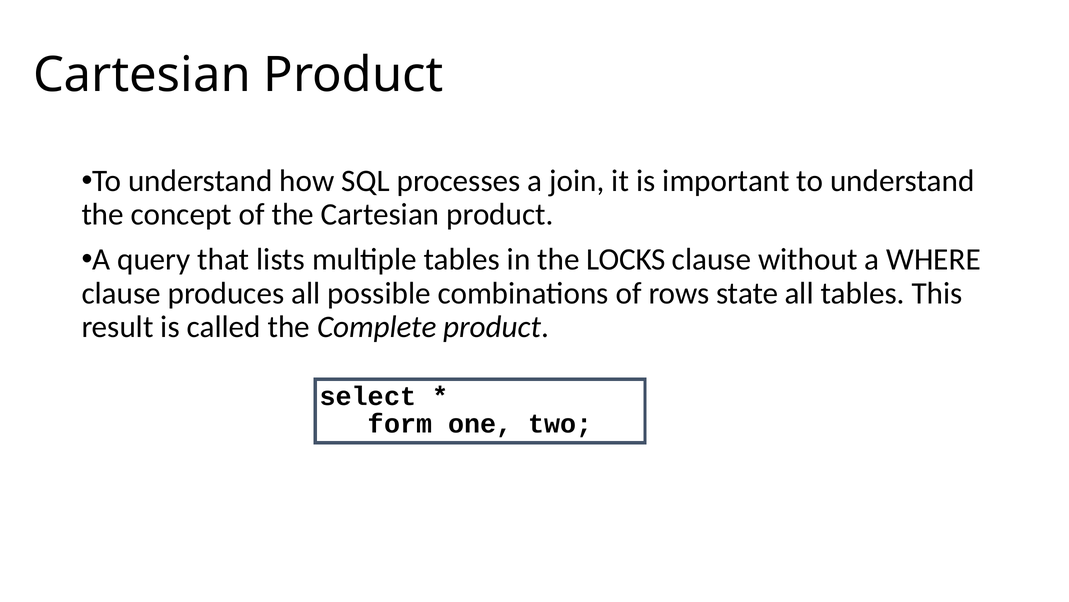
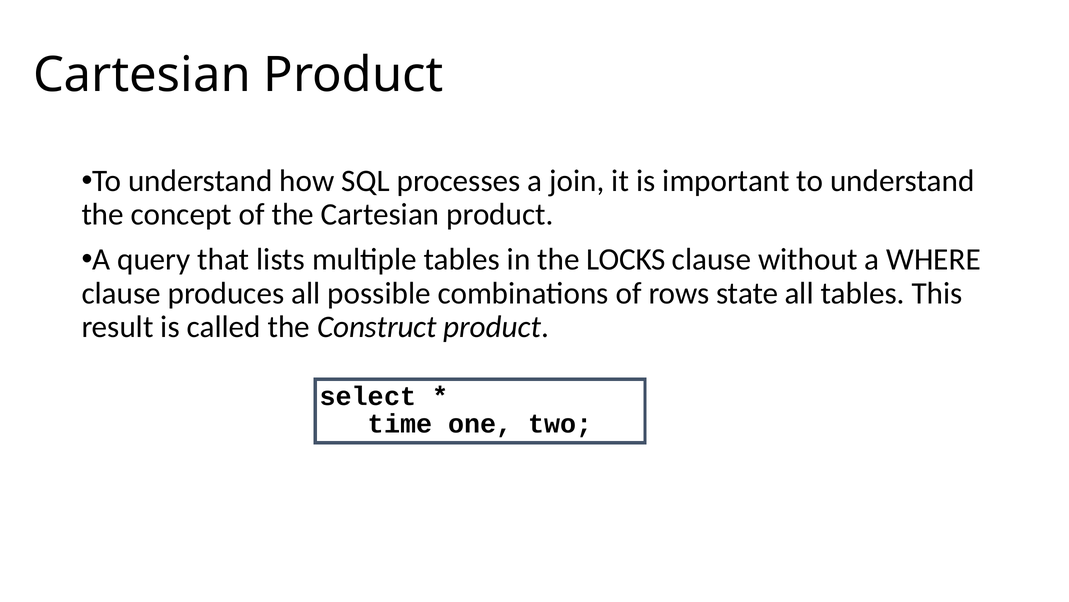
Complete: Complete -> Construct (377, 327)
form: form -> time (400, 423)
